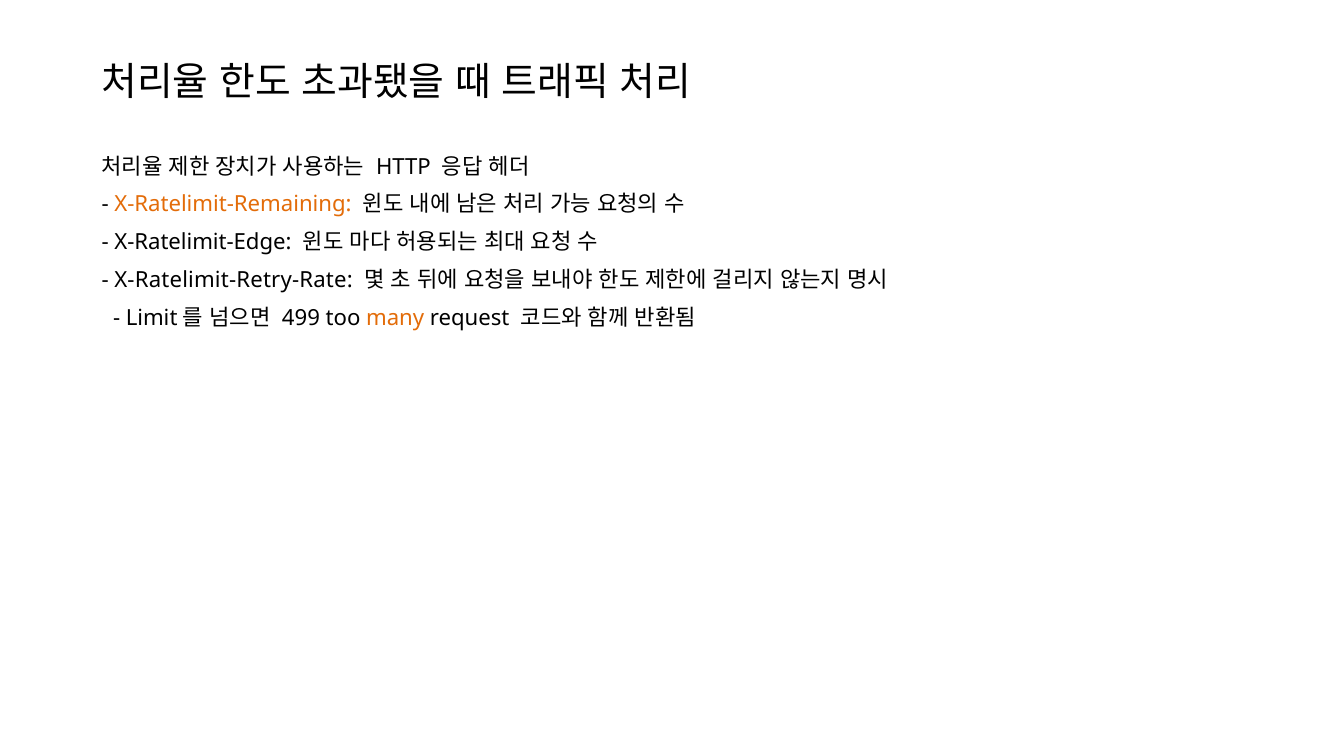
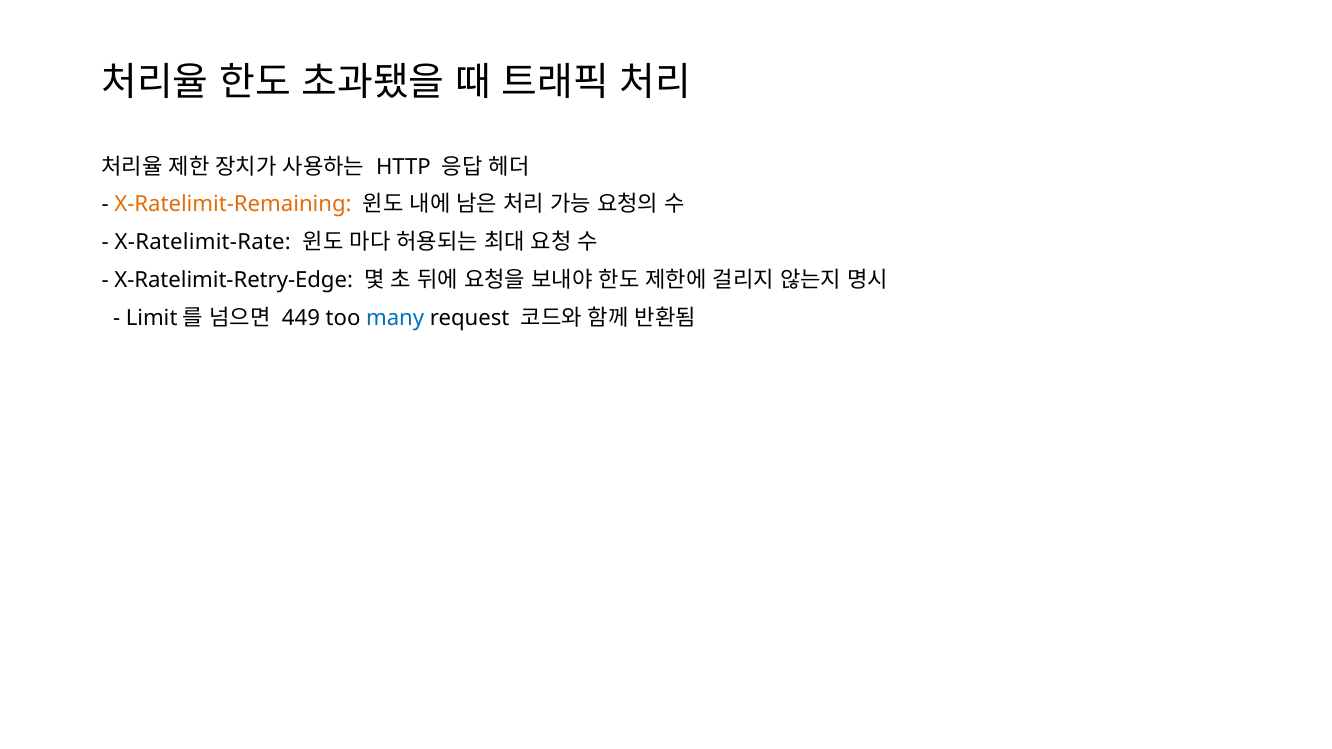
X-Ratelimit-Edge: X-Ratelimit-Edge -> X-Ratelimit-Rate (203, 242)
X-Ratelimit-Retry-Rate: X-Ratelimit-Retry-Rate -> X-Ratelimit-Retry-Edge (234, 280)
499: 499 -> 449 (301, 318)
many colour: orange -> blue (395, 318)
